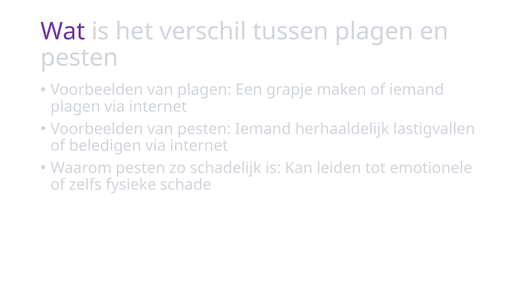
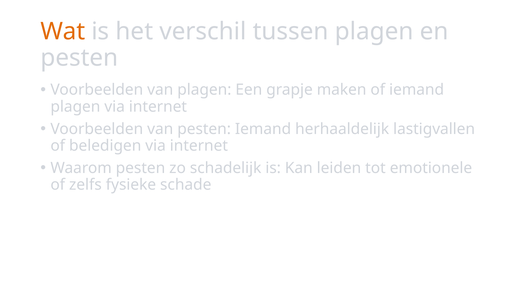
Wat colour: purple -> orange (63, 31)
